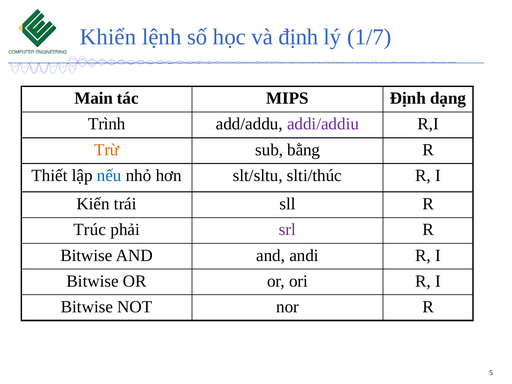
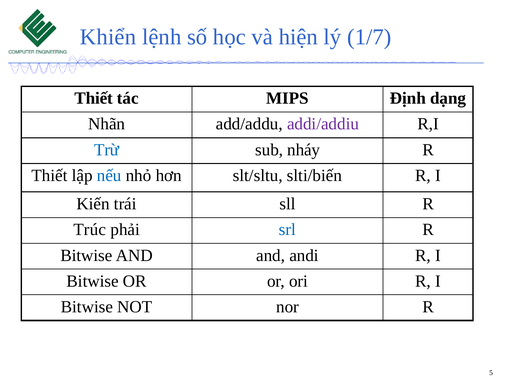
và định: định -> hiện (298, 37)
Main: Main -> Thiết (94, 98)
Trình: Trình -> Nhãn (107, 124)
Trừ colour: orange -> blue (107, 150)
bằng: bằng -> nháy (304, 150)
slti/thúc: slti/thúc -> slti/biến (314, 176)
srl colour: purple -> blue (287, 230)
